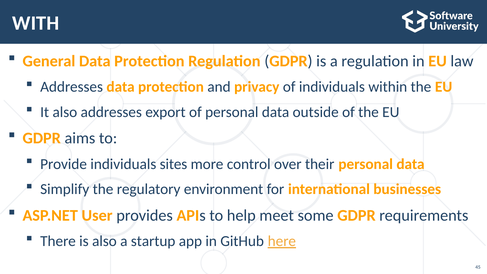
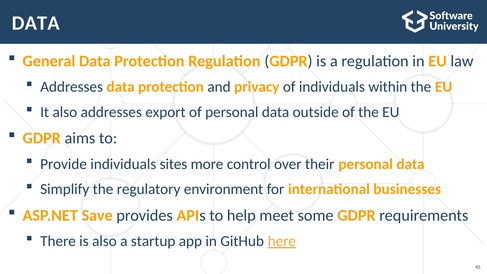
WITH: WITH -> DATA (36, 23)
User: User -> Save (97, 215)
